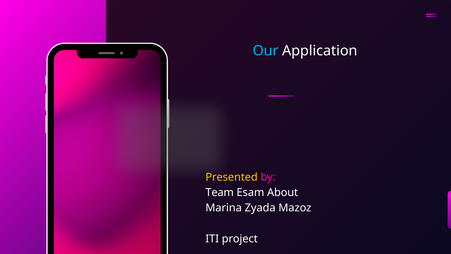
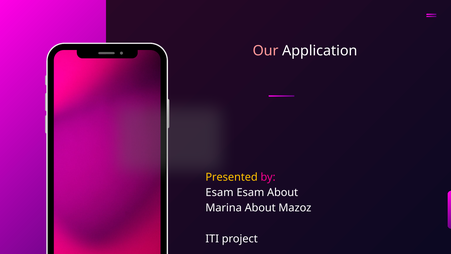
Our colour: light blue -> pink (266, 51)
Team: Team -> Esam (220, 192)
Marina Zyada: Zyada -> About (260, 208)
